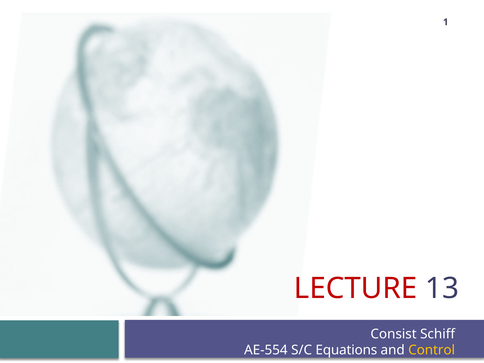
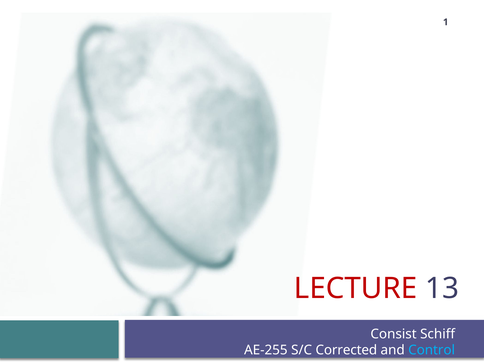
AE-554: AE-554 -> AE-255 (266, 350)
Equations: Equations -> Corrected (346, 350)
Control colour: yellow -> light blue (432, 350)
